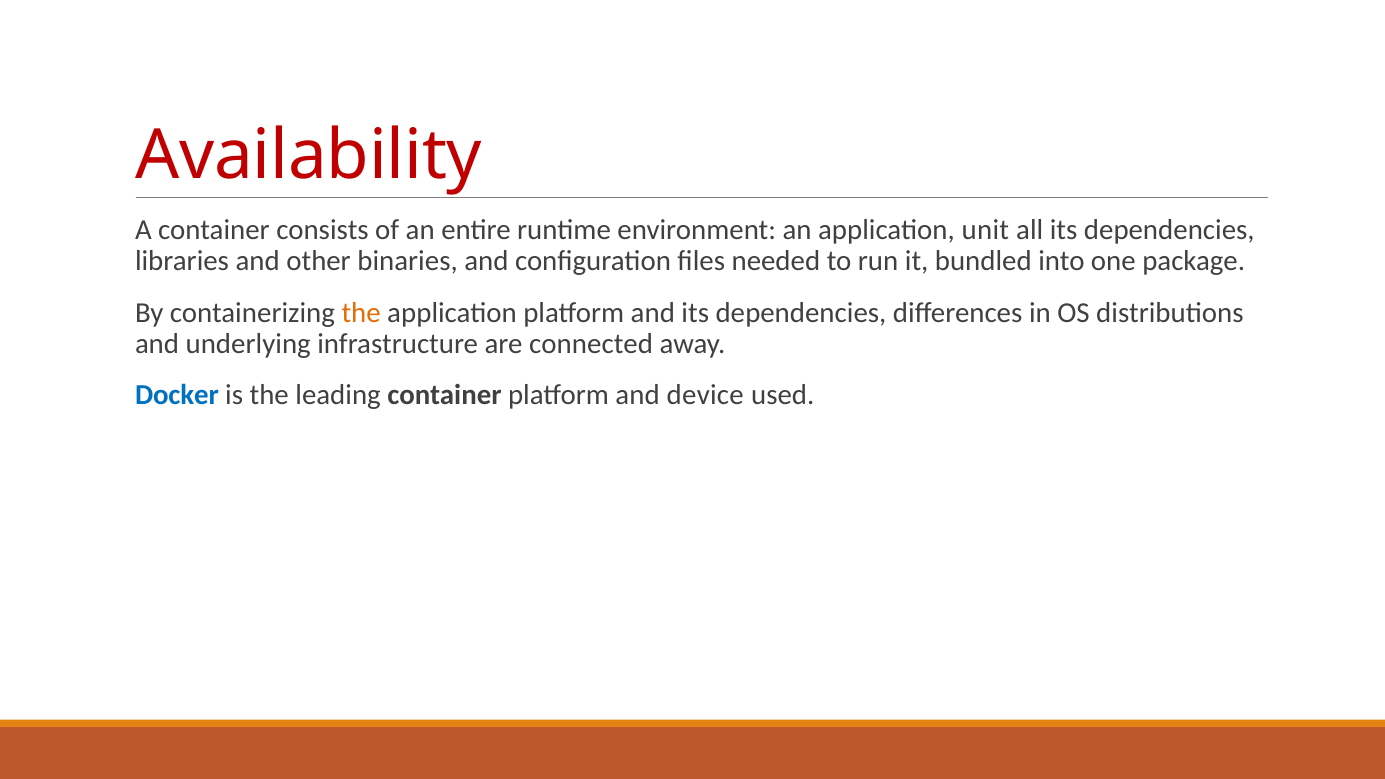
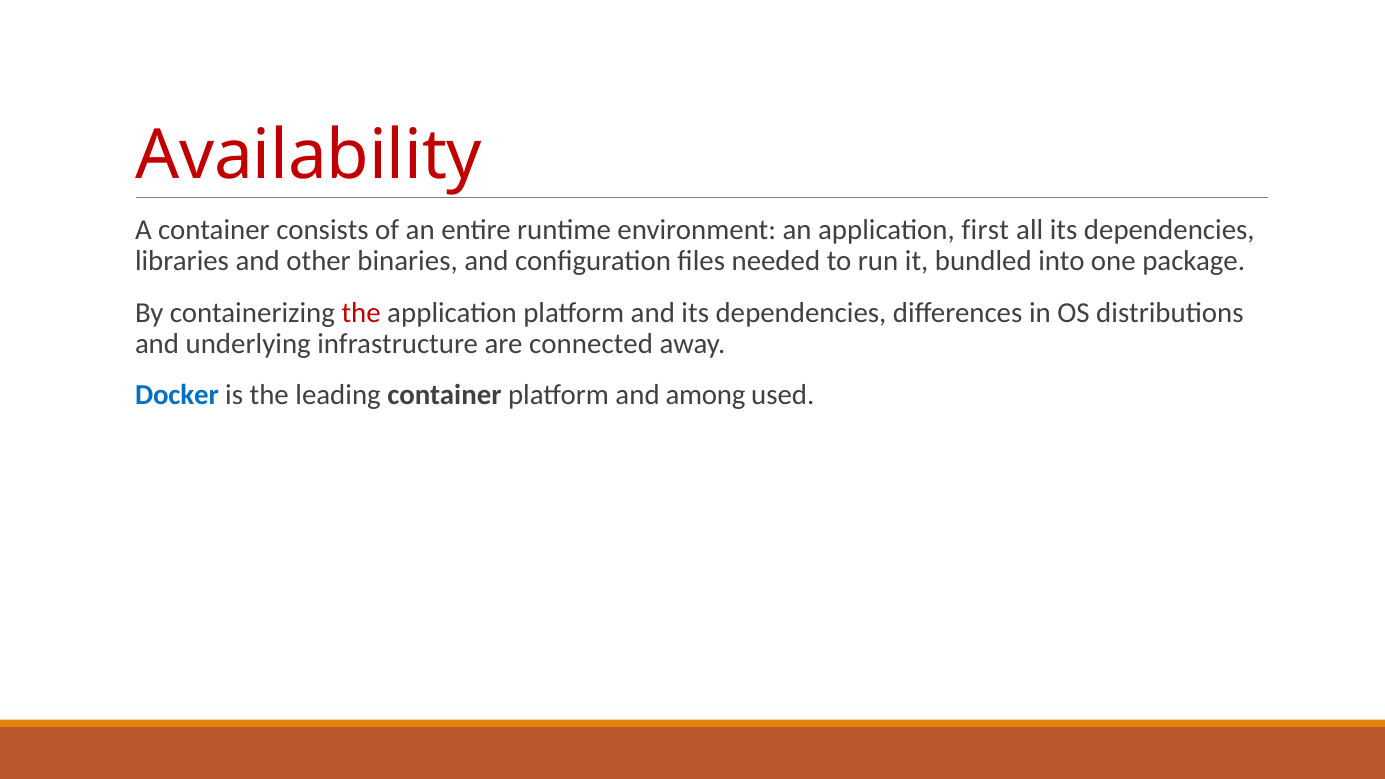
unit: unit -> first (985, 230)
the colour: orange -> red (361, 313)
device: device -> among (706, 395)
